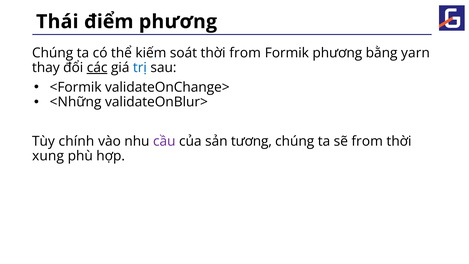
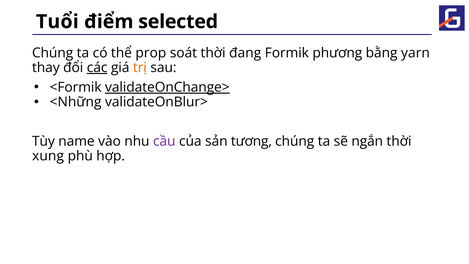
Thái: Thái -> Tuổi (57, 22)
điểm phương: phương -> selected (178, 22)
kiếm: kiếm -> prop (151, 53)
thời from: from -> đang (245, 53)
trị colour: blue -> orange (140, 68)
validateOnChange> underline: none -> present (167, 87)
chính: chính -> name (76, 141)
sẽ from: from -> ngắn (367, 141)
